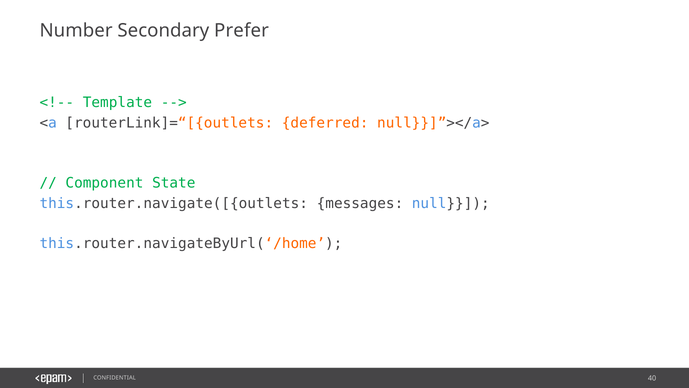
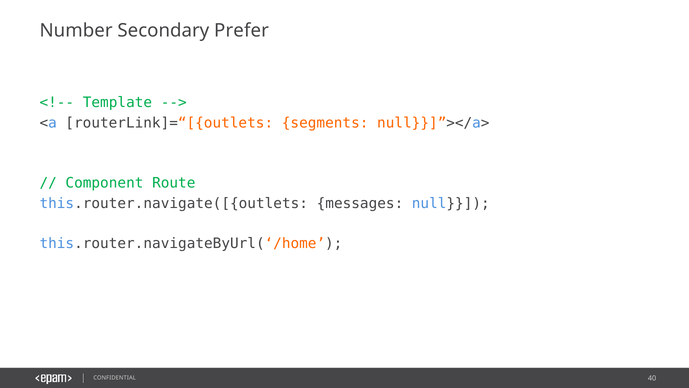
deferred: deferred -> segments (325, 123)
State: State -> Route (174, 183)
